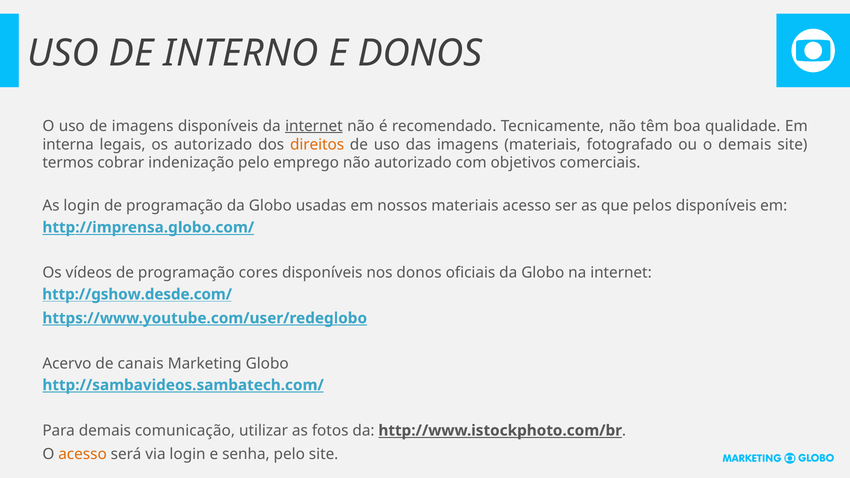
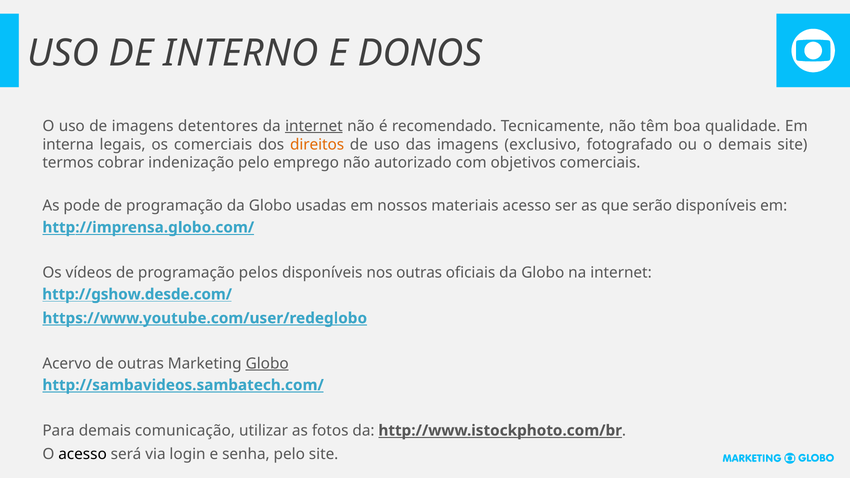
imagens disponíveis: disponíveis -> detentores (218, 126)
os autorizado: autorizado -> comerciais (213, 144)
imagens materiais: materiais -> exclusivo (543, 144)
As login: login -> pode (82, 206)
pelos: pelos -> serão (652, 206)
cores: cores -> pelos (258, 273)
nos donos: donos -> outras (419, 273)
de canais: canais -> outras (141, 364)
Globo underline: none -> present (267, 364)
acesso colour: orange -> black (83, 455)
